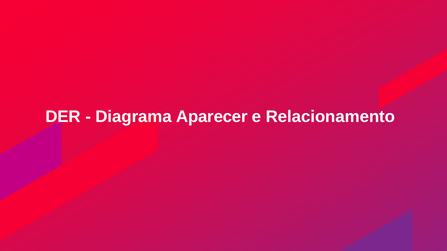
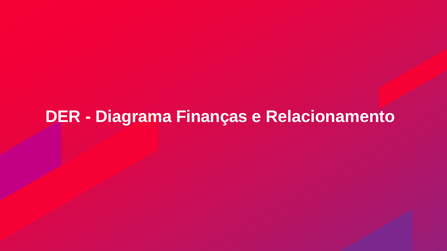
Aparecer: Aparecer -> Finanças (212, 117)
